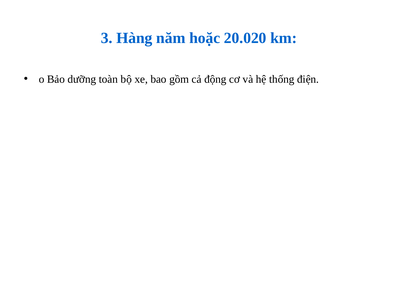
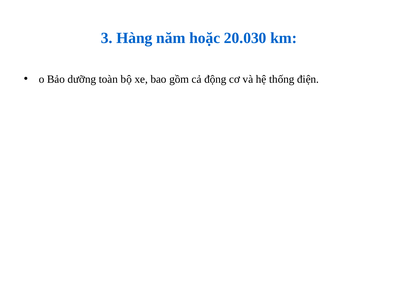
20.020: 20.020 -> 20.030 (245, 38)
